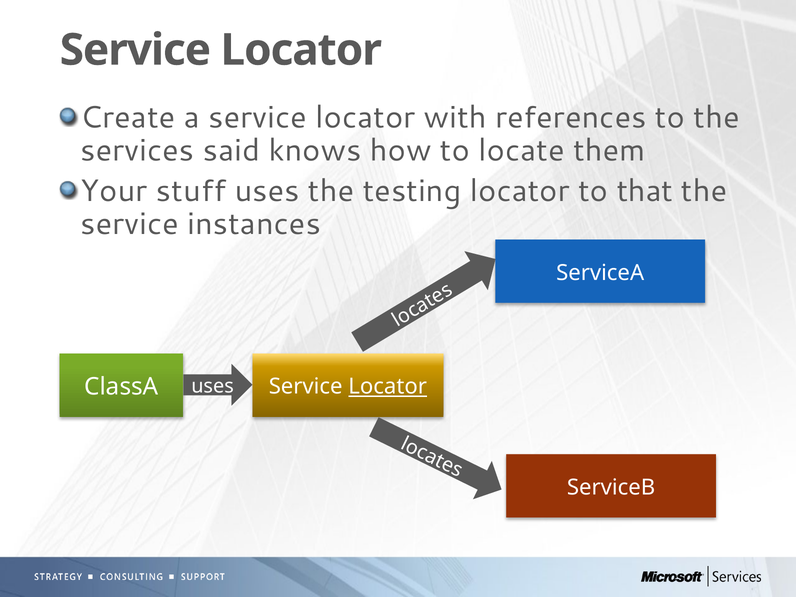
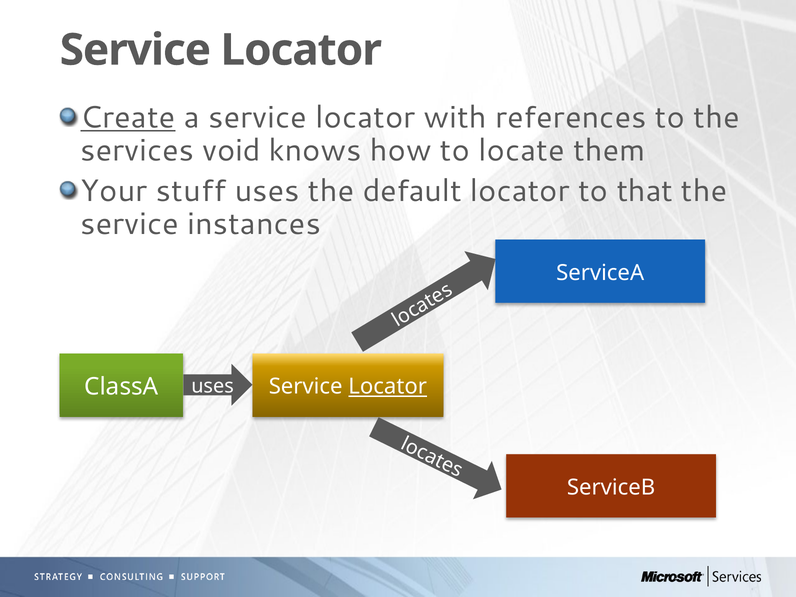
Create underline: none -> present (128, 117)
said: said -> void (232, 151)
testing: testing -> default (412, 191)
